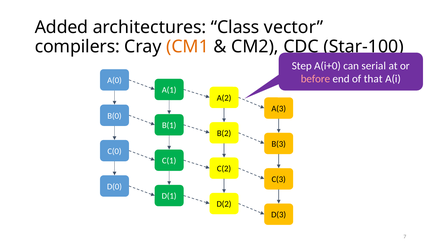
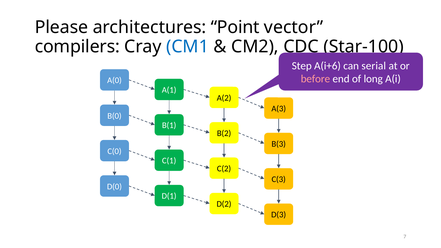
Added: Added -> Please (61, 27)
Class: Class -> Point (235, 27)
CM1 colour: orange -> blue (188, 47)
A(i+0: A(i+0 -> A(i+6 (327, 66)
that: that -> long (373, 79)
